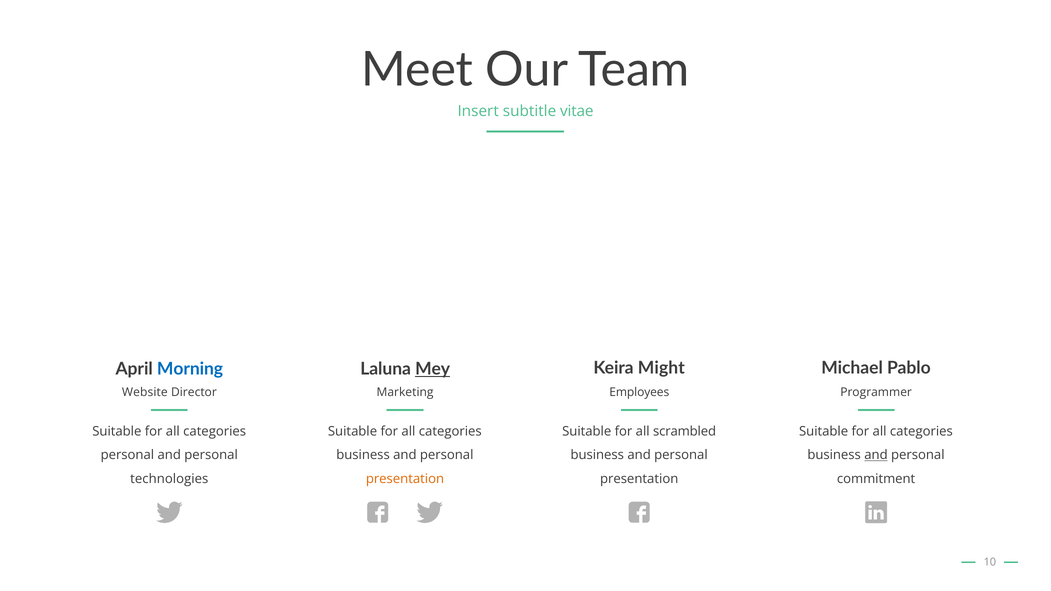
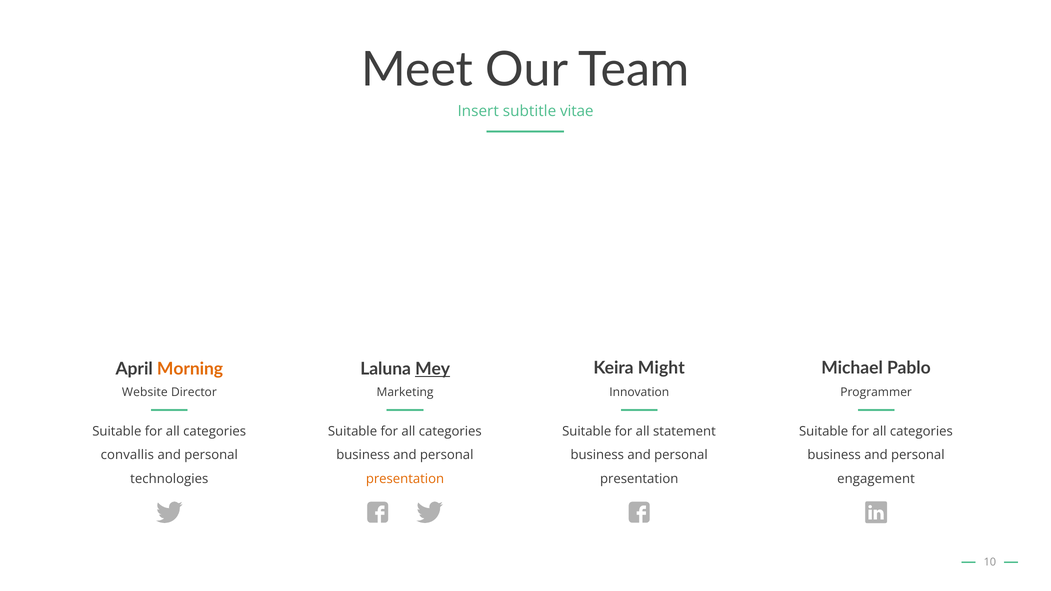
Morning colour: blue -> orange (190, 369)
Employees: Employees -> Innovation (639, 392)
scrambled: scrambled -> statement (684, 432)
personal: personal -> convallis (127, 455)
and underline: present -> none (876, 455)
commitment: commitment -> engagement (876, 479)
